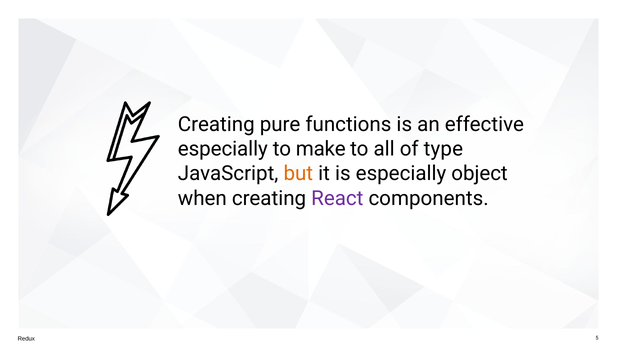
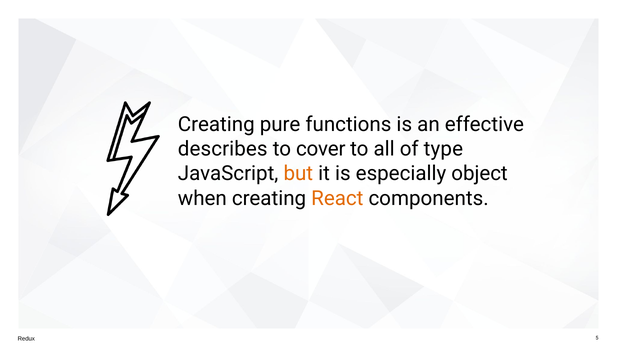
especially: especially -> describes (223, 149)
make: make -> cover (321, 149)
React colour: purple -> orange (337, 198)
